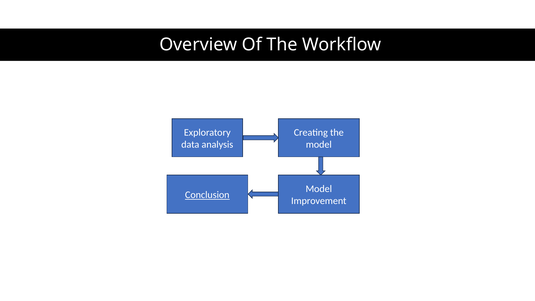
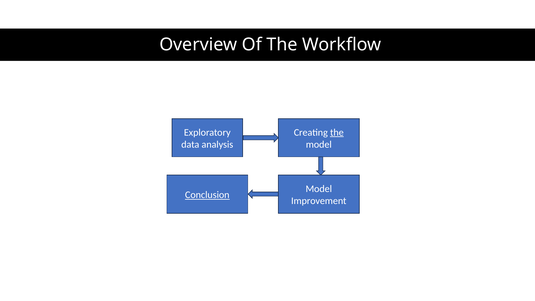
the underline: none -> present (337, 132)
